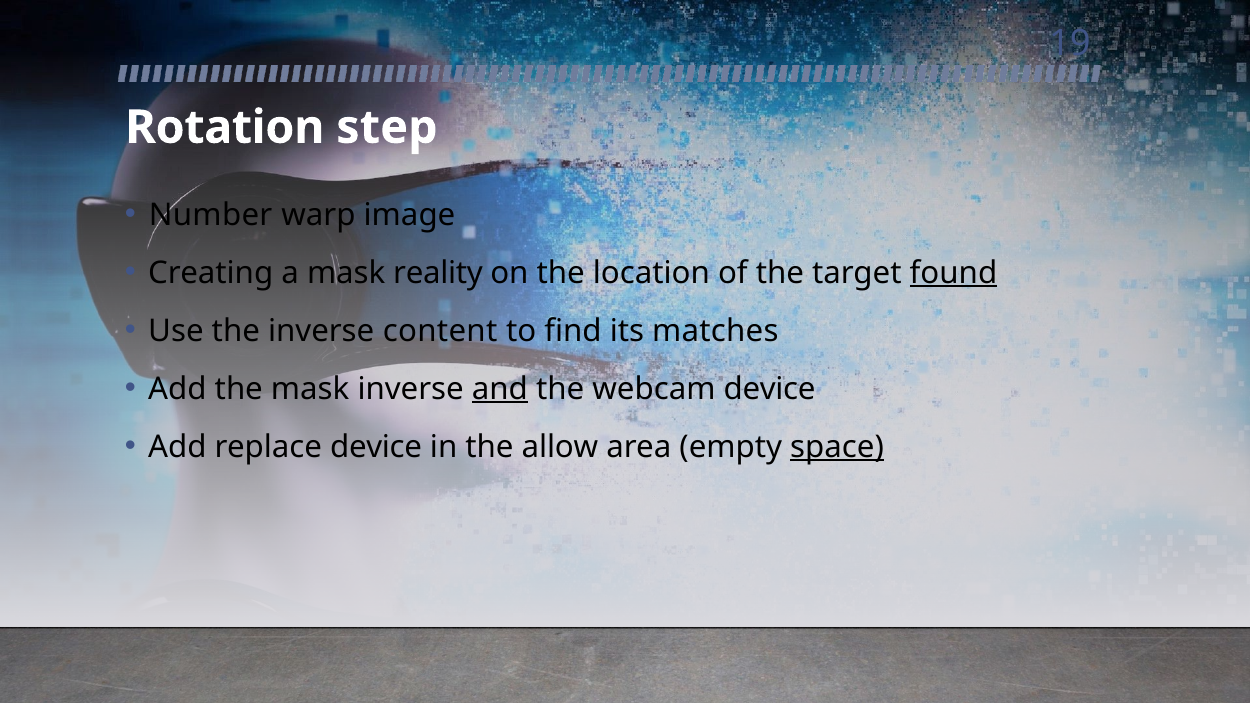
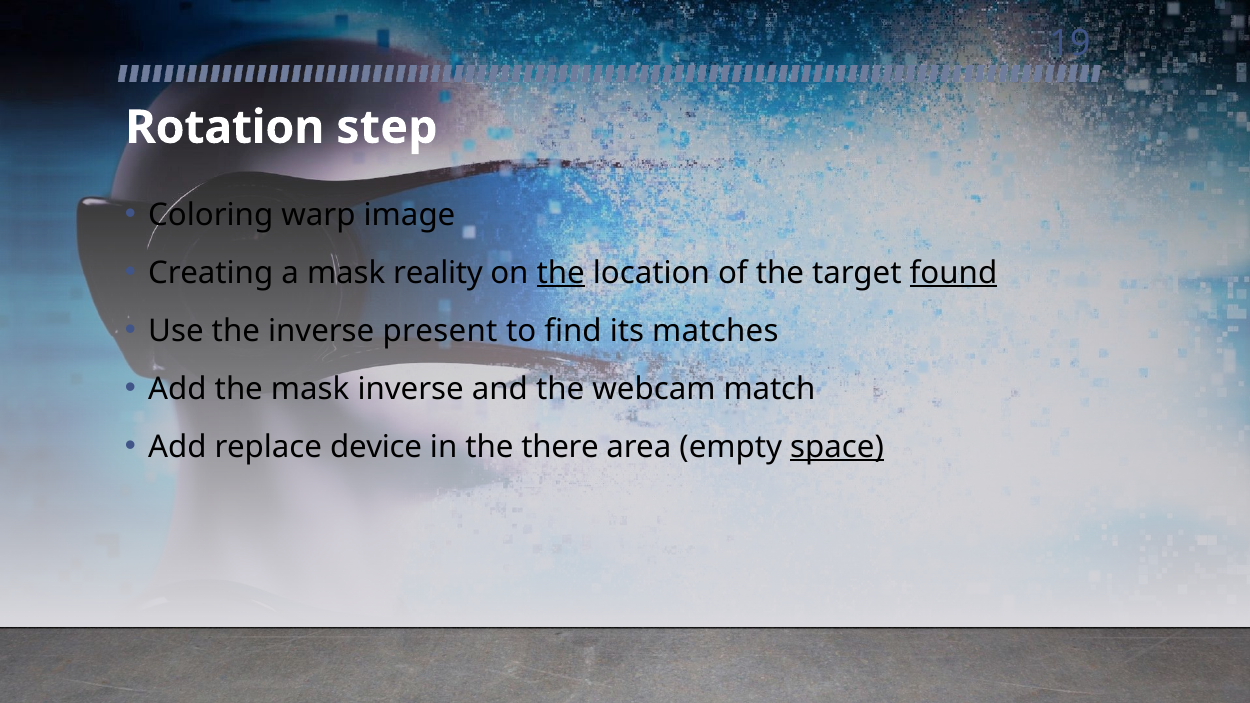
Number: Number -> Coloring (211, 215)
the underline: none -> present (561, 273)
content: content -> present (440, 331)
and underline: present -> none (500, 389)
webcam device: device -> match (770, 389)
allow: allow -> there (560, 447)
